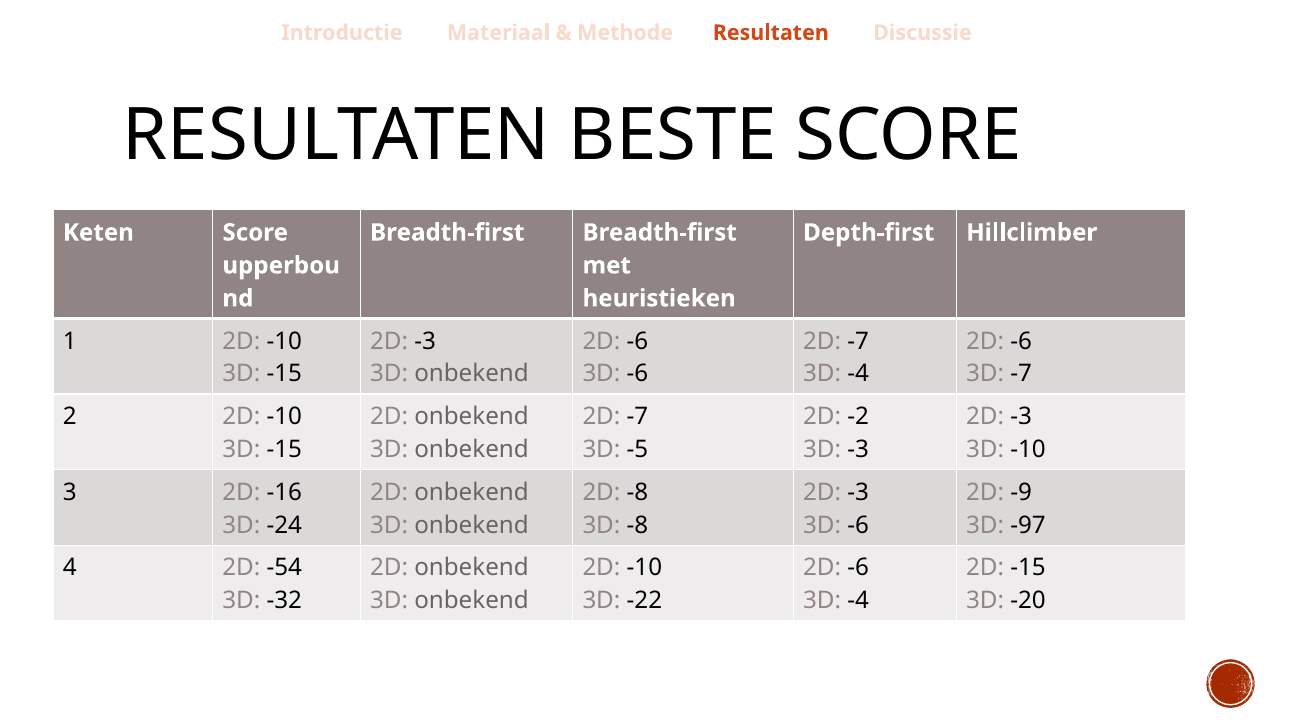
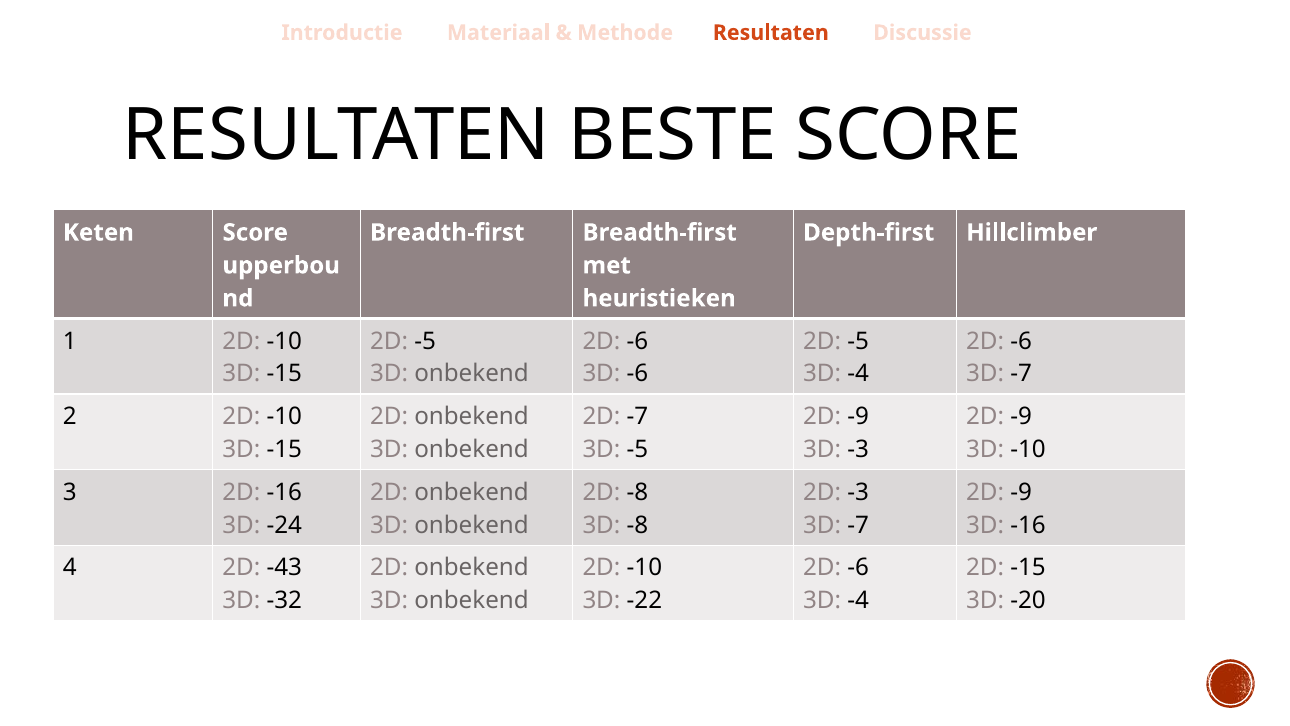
-3: -3 -> -5 (425, 341)
-7: -7 -> -5 (858, 341)
-2: -2 -> -9 (858, 416)
-3: -3 -> -9 (1021, 416)
-6: -6 -> -7 (858, 525)
3D -97: -97 -> -16 (1028, 525)
-54: -54 -> -43 (284, 567)
